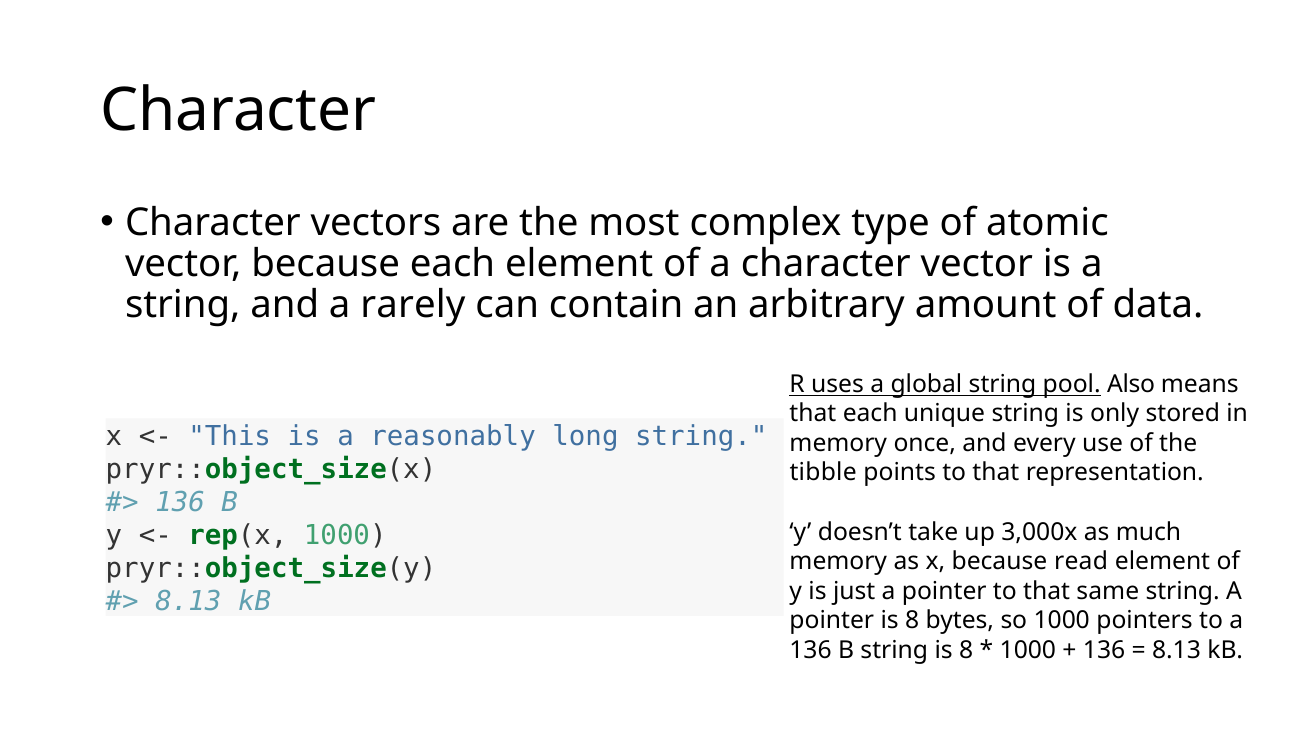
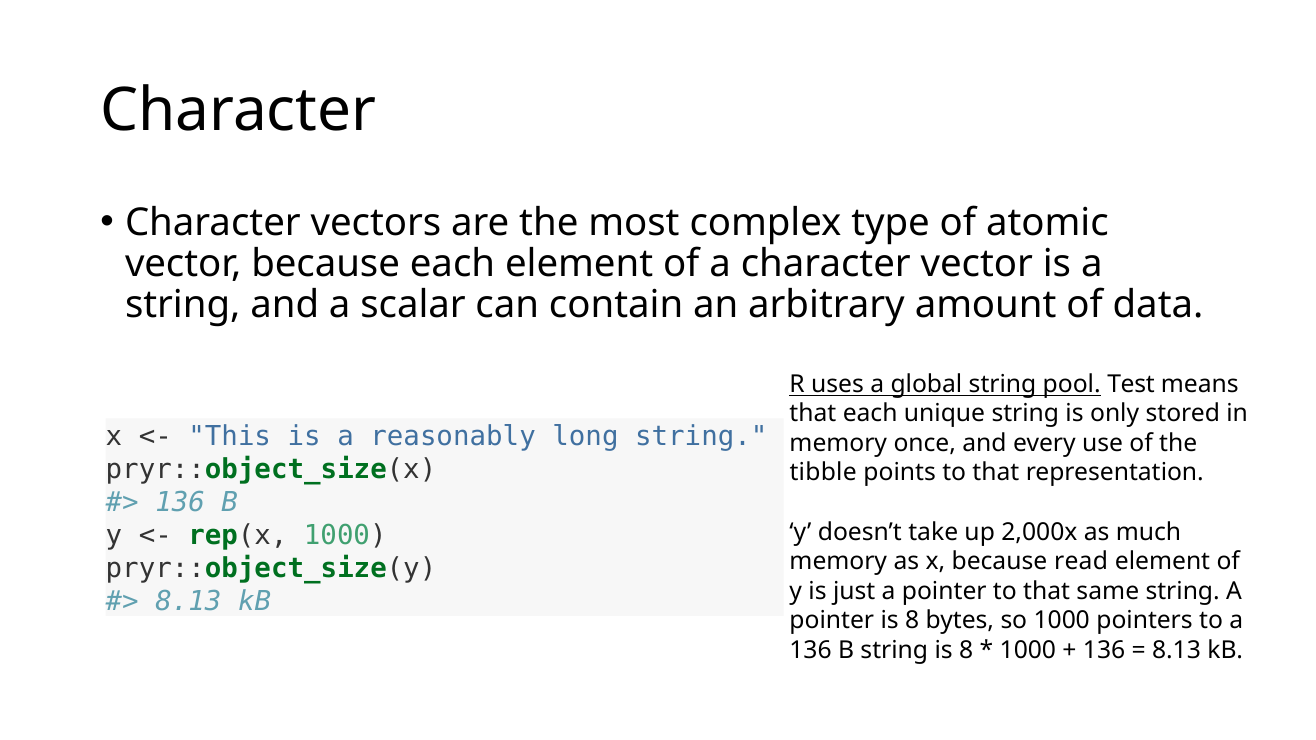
rarely: rarely -> scalar (413, 305)
Also: Also -> Test (1131, 384)
3,000x: 3,000x -> 2,000x (1039, 532)
